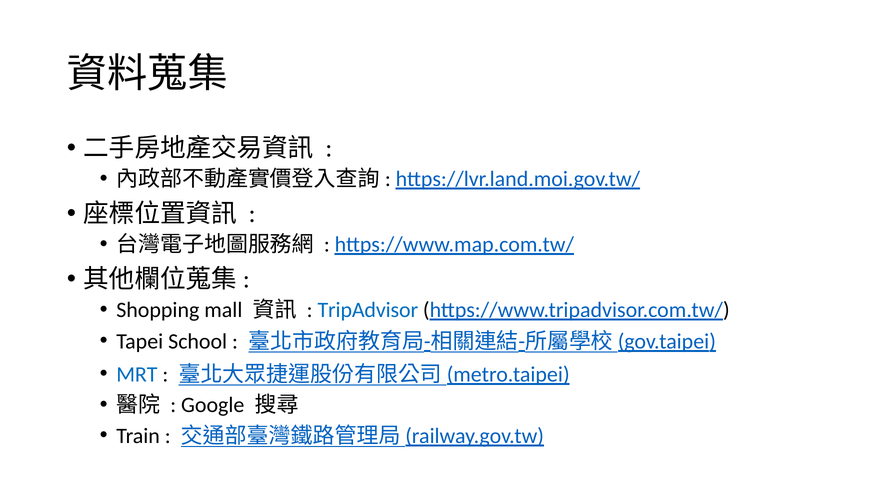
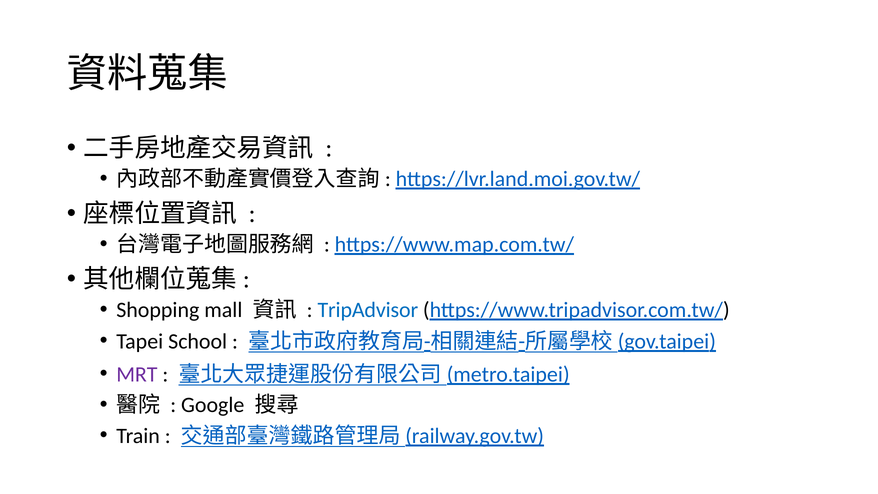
MRT colour: blue -> purple (137, 375)
